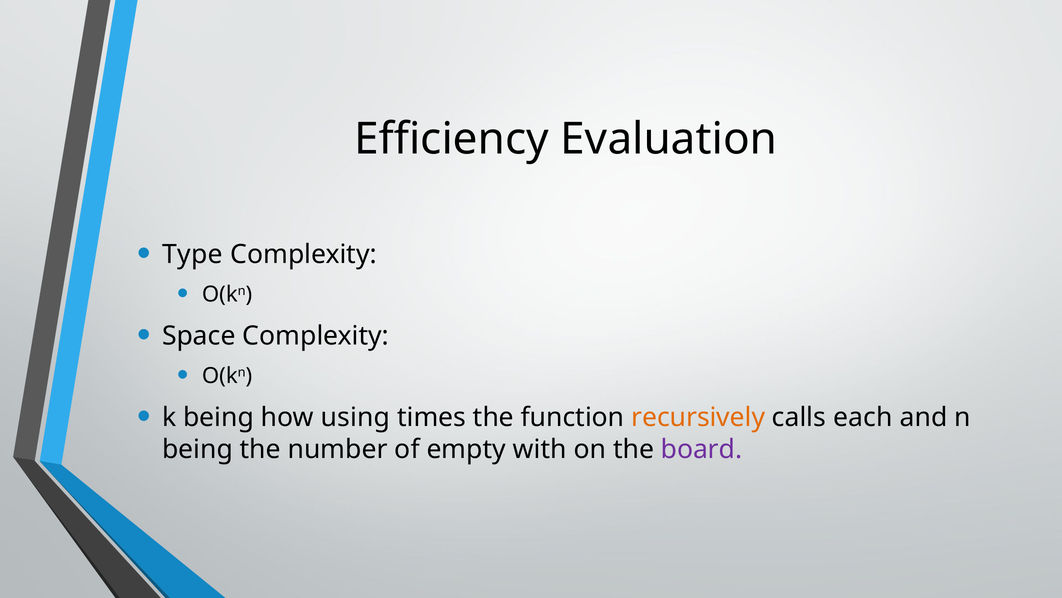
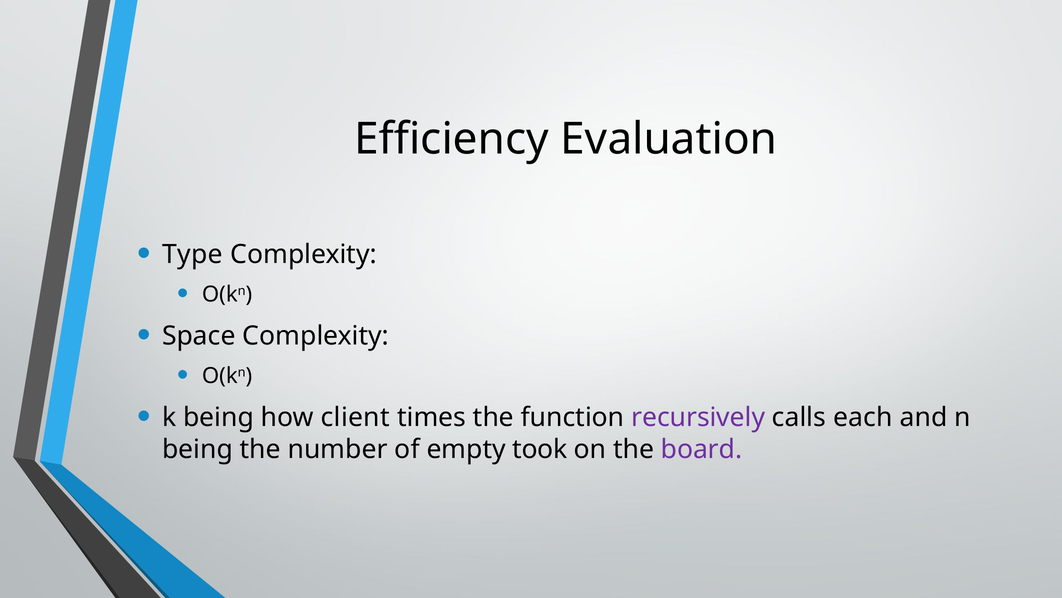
using: using -> client (355, 417)
recursively colour: orange -> purple (698, 417)
with: with -> took (540, 449)
